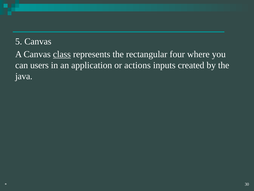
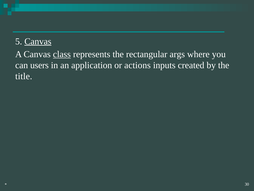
Canvas underline: none -> present (38, 41)
four: four -> args (177, 54)
java: java -> title (24, 76)
